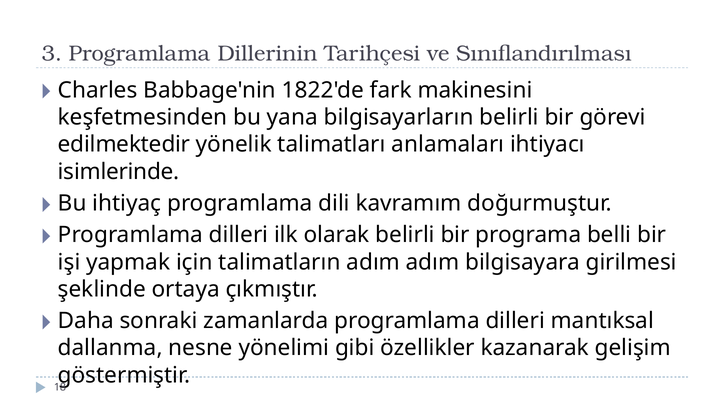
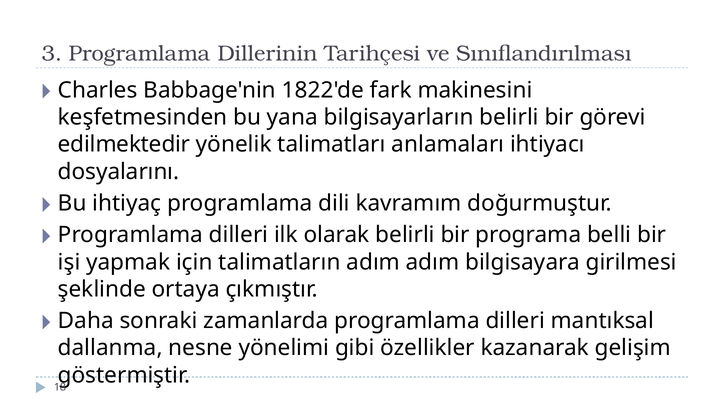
isimlerinde: isimlerinde -> dosyalarını (119, 172)
